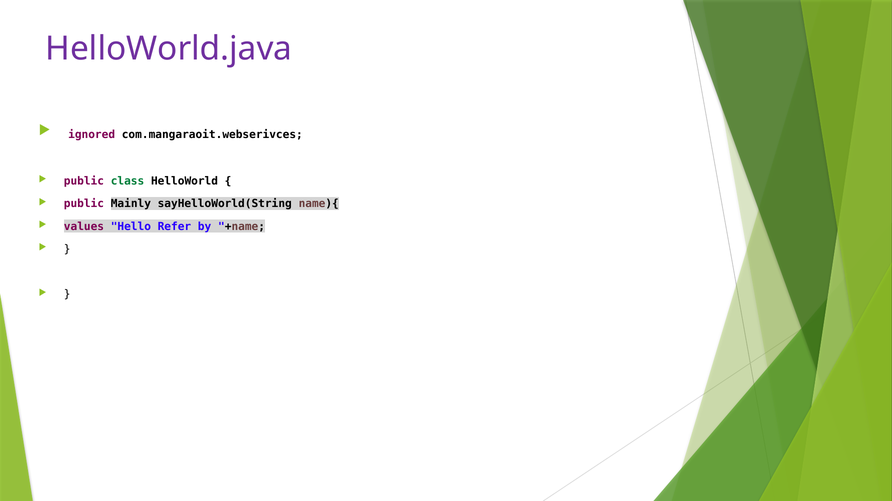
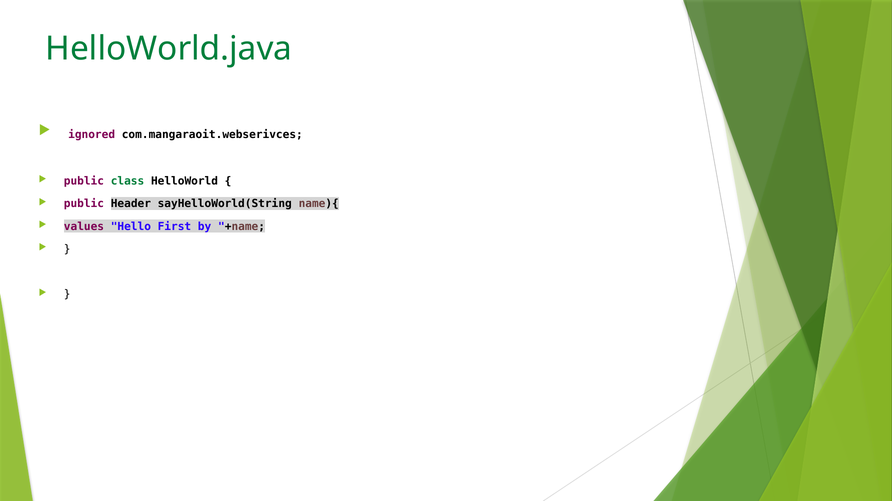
HelloWorld.java colour: purple -> green (169, 49)
Mainly: Mainly -> Header (131, 204)
Refer: Refer -> First (174, 227)
